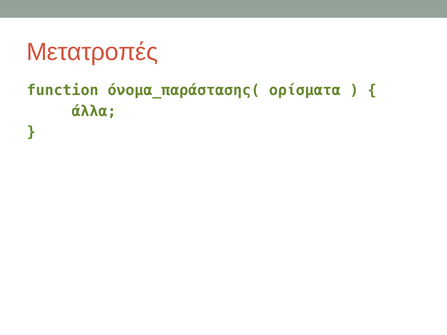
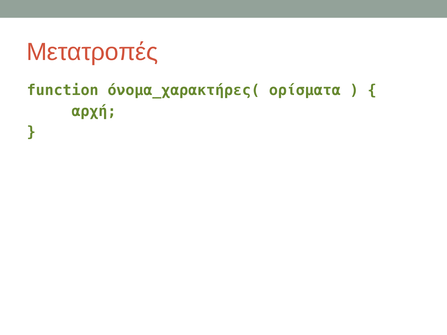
όνομα_παράστασης(: όνομα_παράστασης( -> όνομα_χαρακτήρες( (184, 90)
άλλα: άλλα -> αρχή (94, 111)
